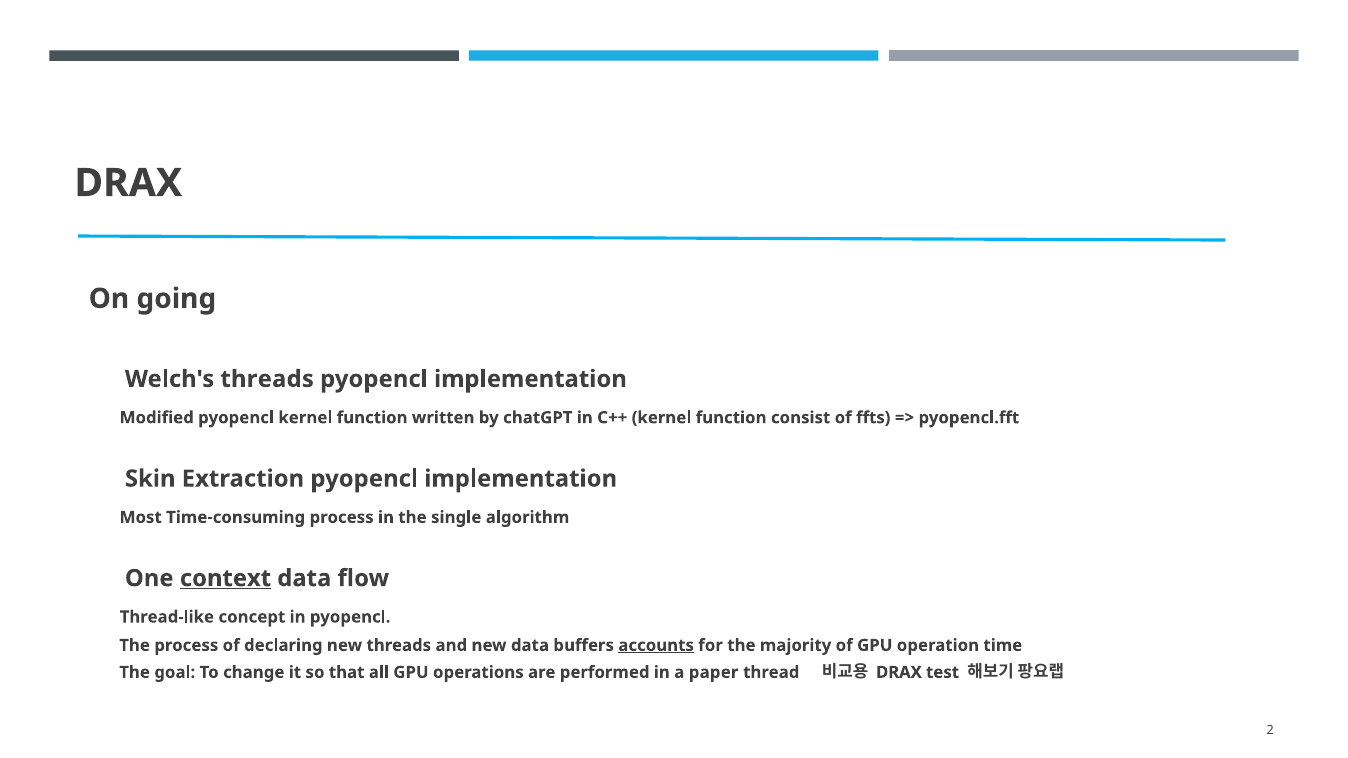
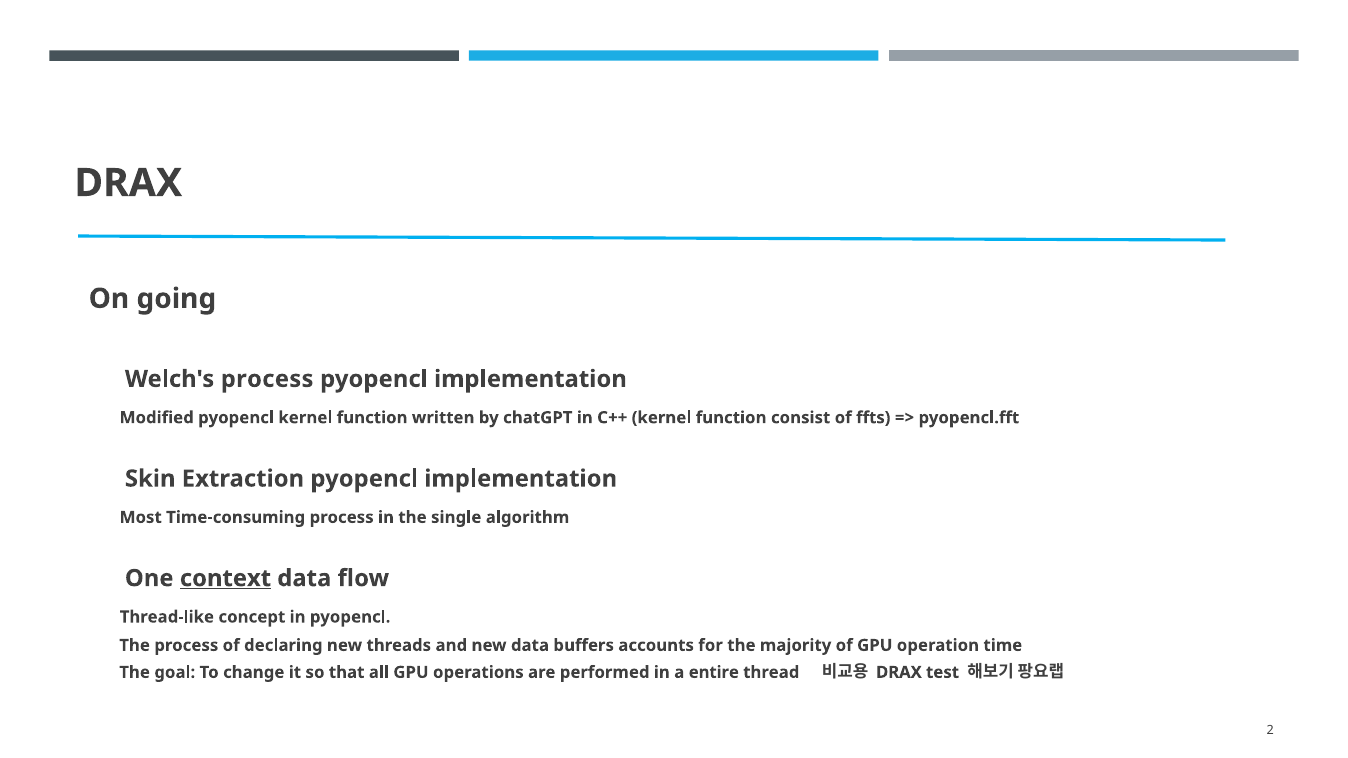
Welch's threads: threads -> process (267, 379)
accounts underline: present -> none (656, 646)
paper: paper -> entire (714, 673)
